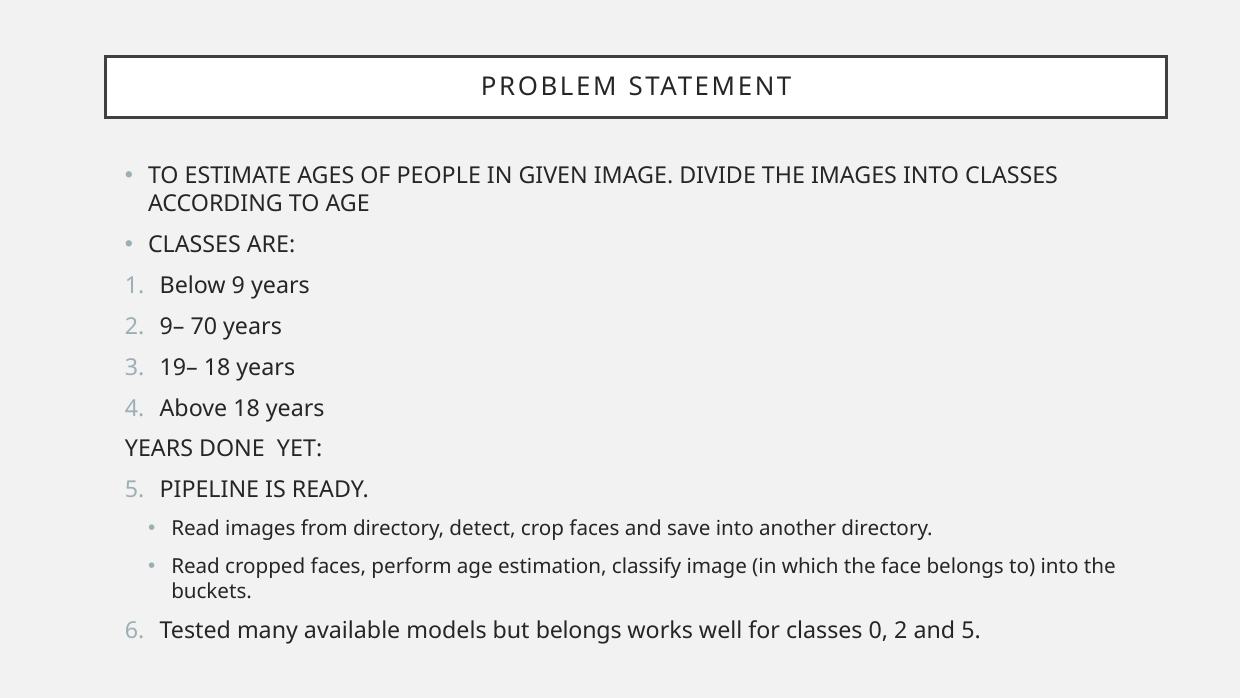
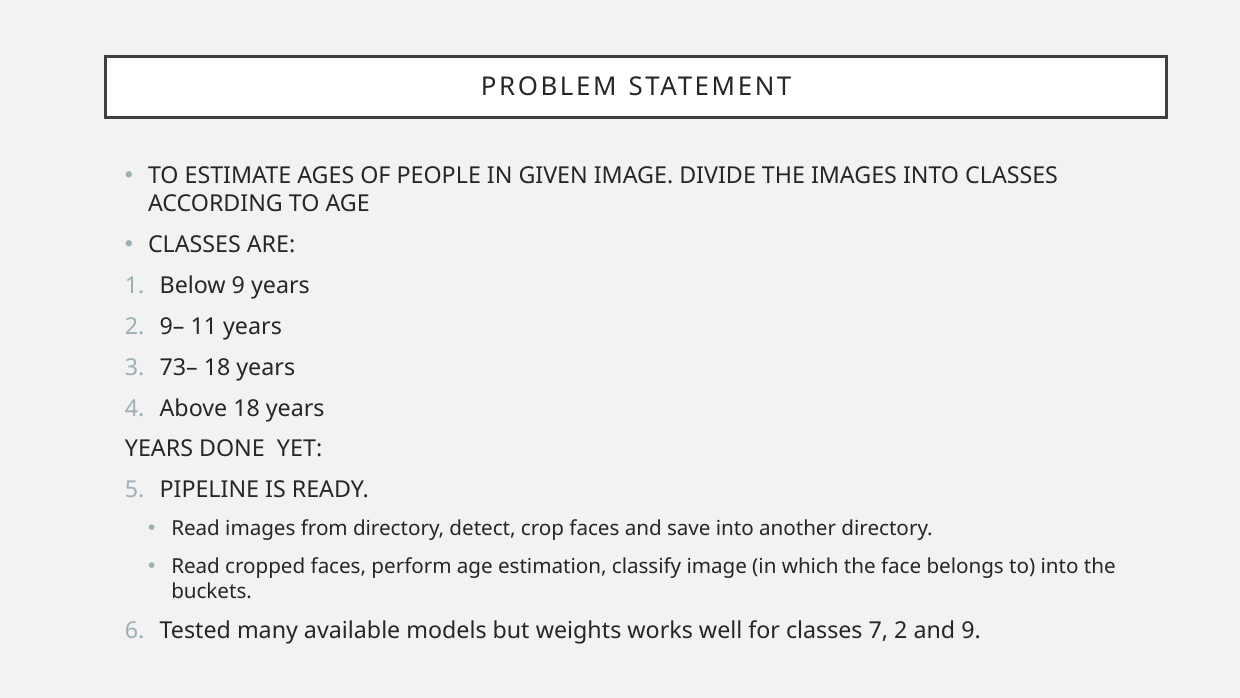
70: 70 -> 11 (204, 326)
19–: 19– -> 73– (179, 367)
but belongs: belongs -> weights (579, 631)
0: 0 -> 7 (878, 631)
and 5: 5 -> 9 (971, 631)
